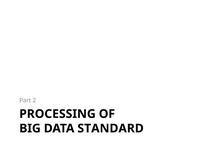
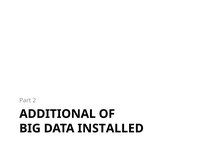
PROCESSING: PROCESSING -> ADDITIONAL (58, 114)
STANDARD: STANDARD -> INSTALLED (111, 128)
